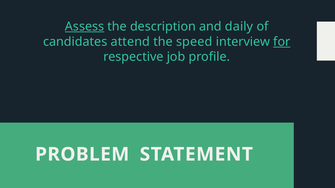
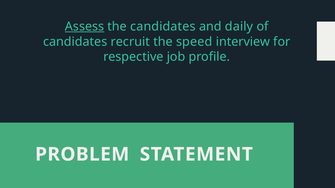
the description: description -> candidates (163, 27)
attend: attend -> recruit (130, 42)
for underline: present -> none (282, 42)
